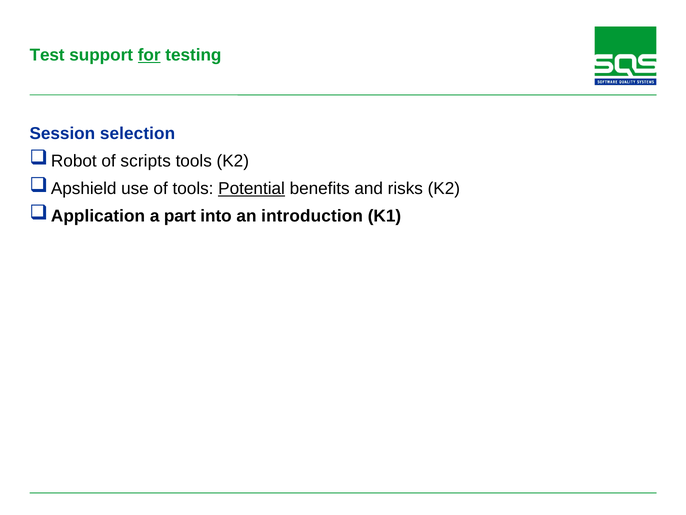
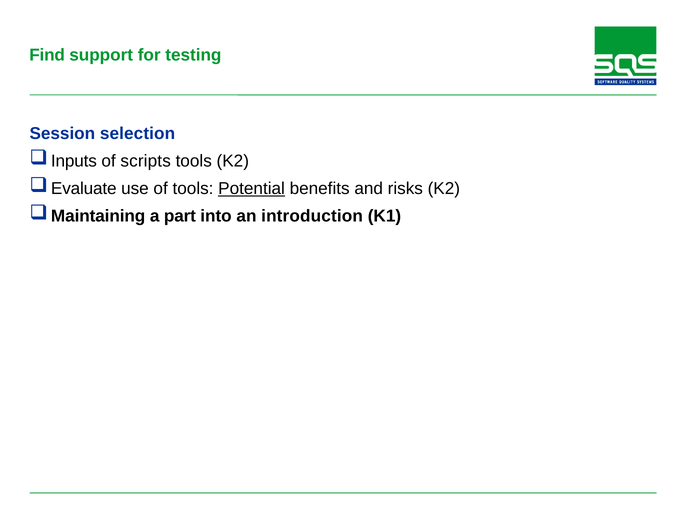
Test: Test -> Find (47, 55)
for underline: present -> none (149, 55)
Robot: Robot -> Inputs (74, 161)
Apshield: Apshield -> Evaluate (84, 188)
Application: Application -> Maintaining (98, 216)
